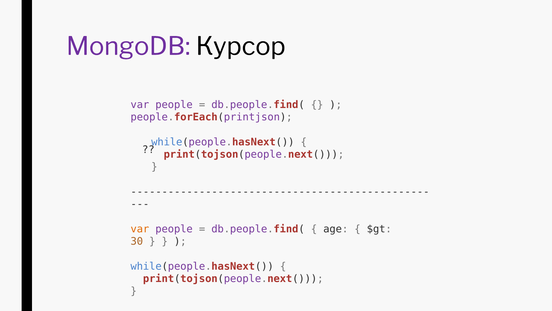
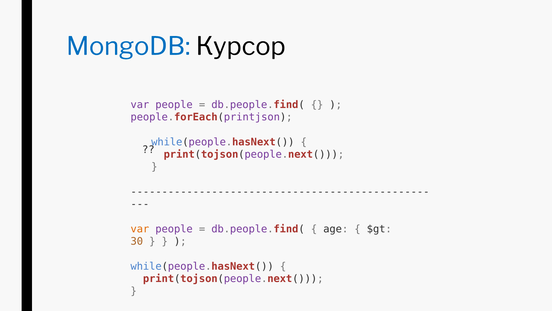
MongoDB colour: purple -> blue (128, 46)
